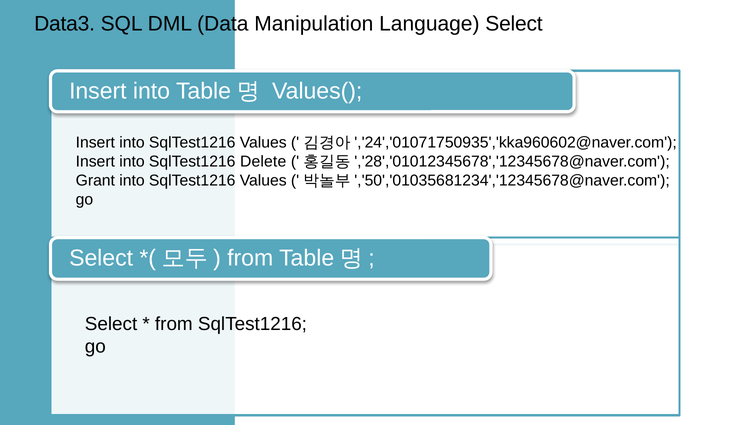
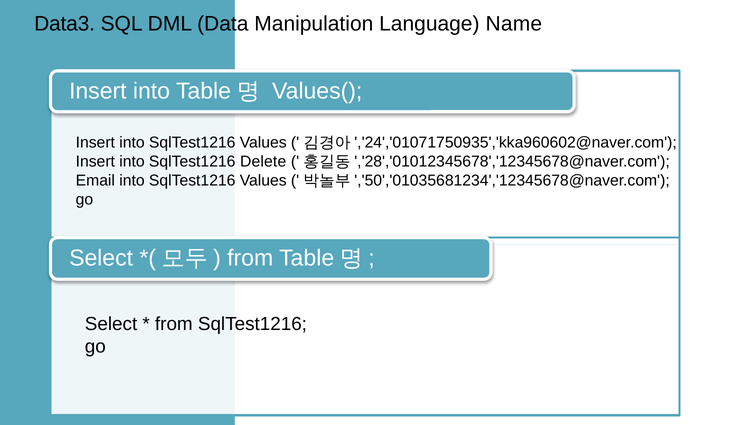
Language Select: Select -> Name (514, 24)
Grant: Grant -> Email (95, 180)
